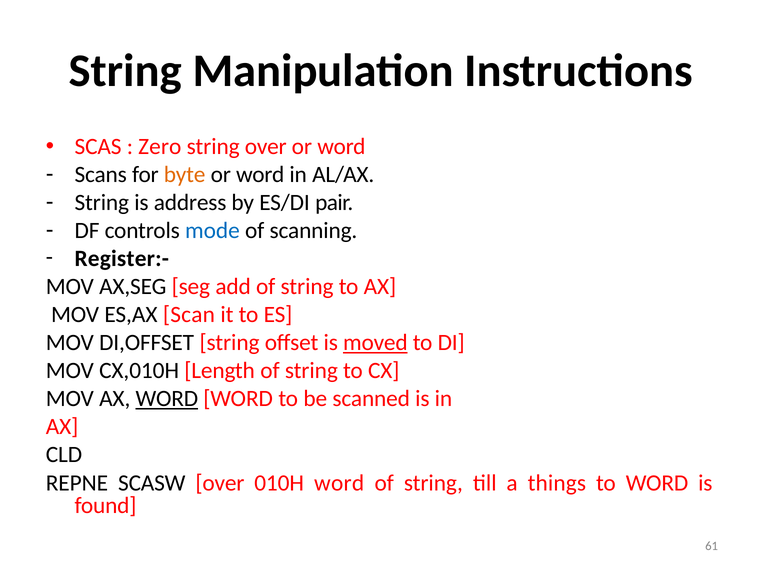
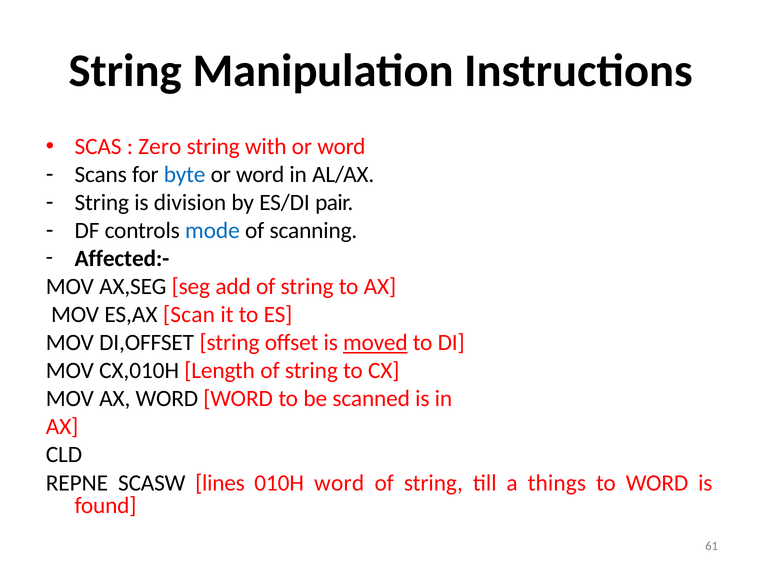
string over: over -> with (266, 147)
byte colour: orange -> blue (185, 175)
address: address -> division (190, 203)
Register:-: Register:- -> Affected:- (122, 259)
WORD underline: present -> none (167, 399)
SCASW over: over -> lines (220, 483)
